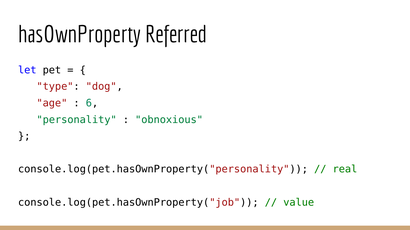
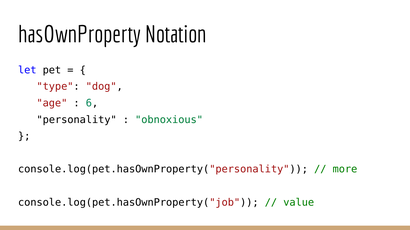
Referred: Referred -> Notation (176, 35)
personality colour: green -> black (77, 120)
real: real -> more (345, 170)
